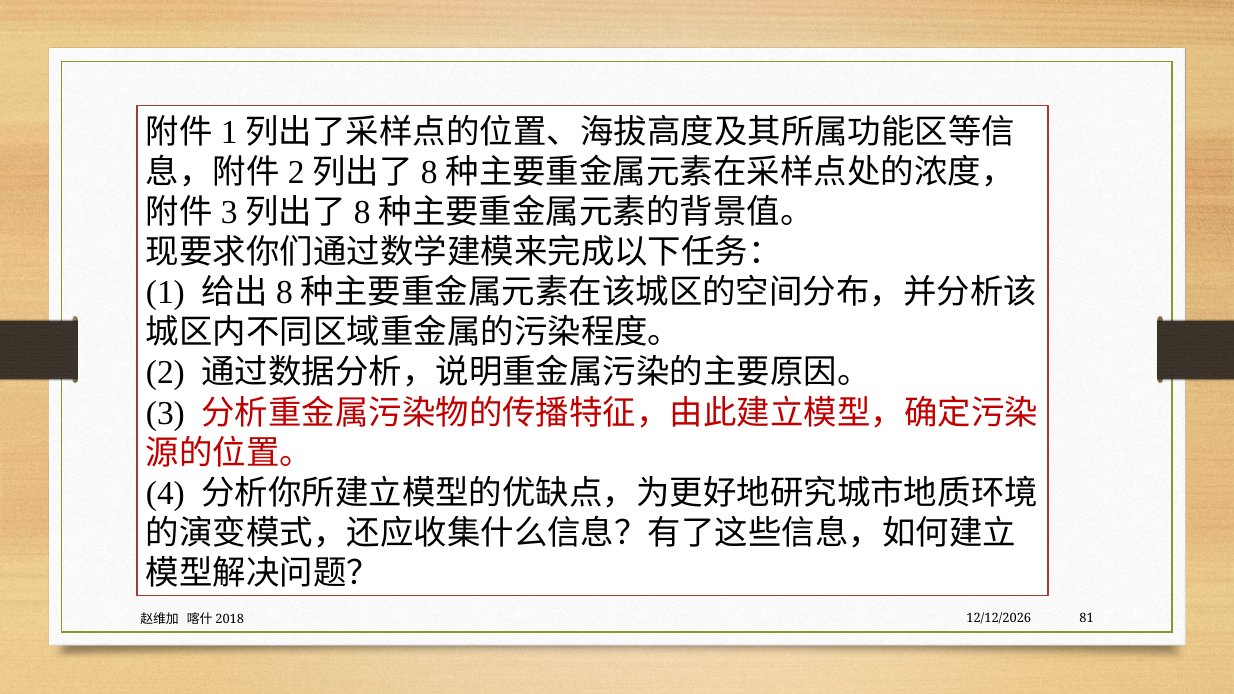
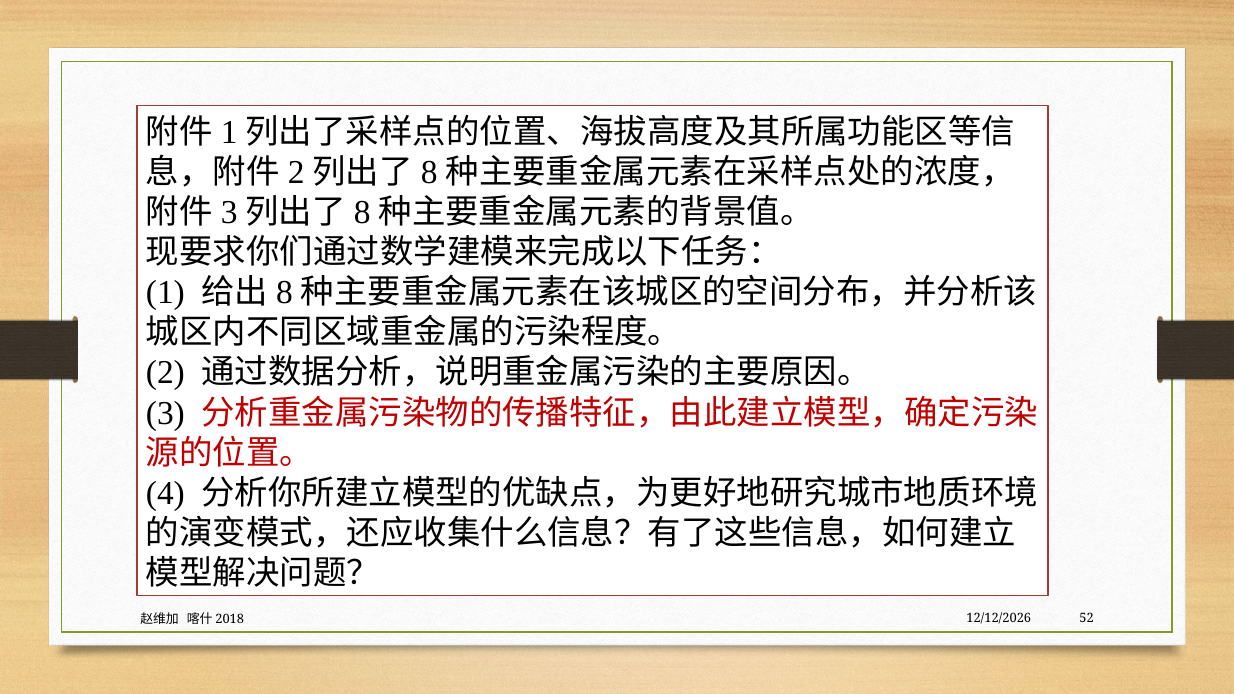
81: 81 -> 52 (1087, 618)
